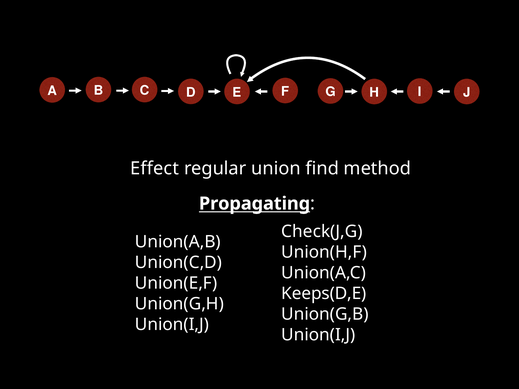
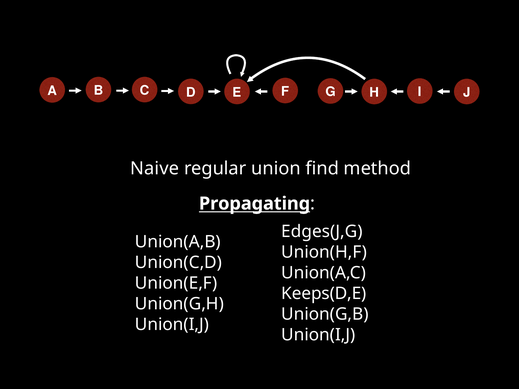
Effect: Effect -> Naive (155, 169)
Check(J,G: Check(J,G -> Edges(J,G (322, 232)
